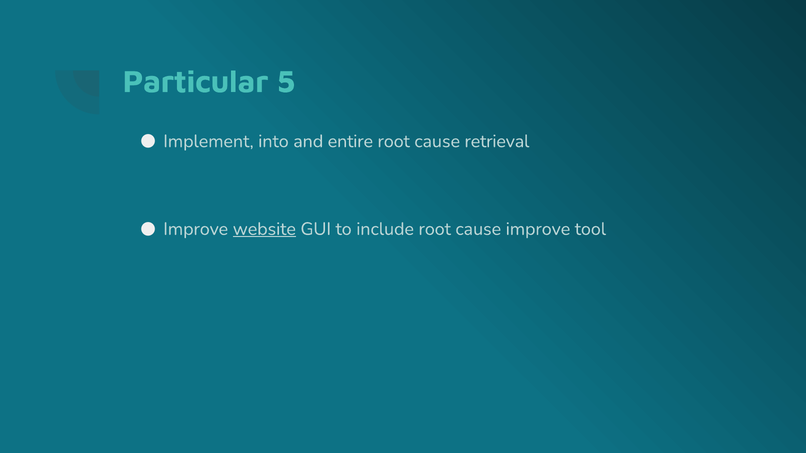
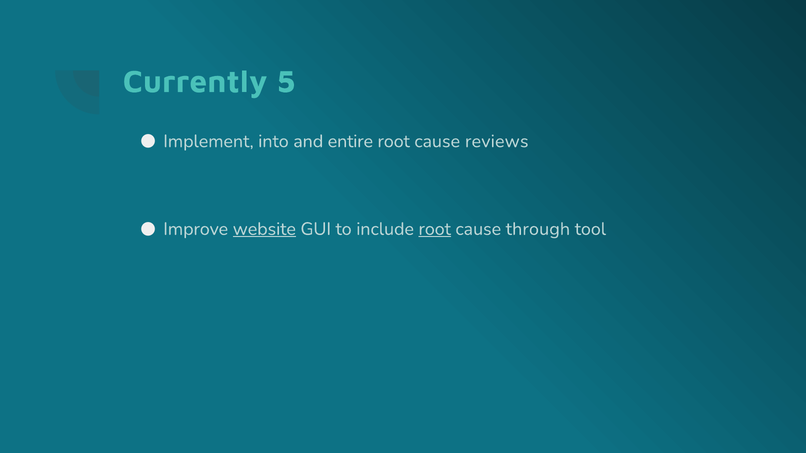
Particular: Particular -> Currently (195, 82)
retrieval: retrieval -> reviews (497, 141)
root underline: none -> present (435, 229)
cause improve: improve -> through (538, 229)
